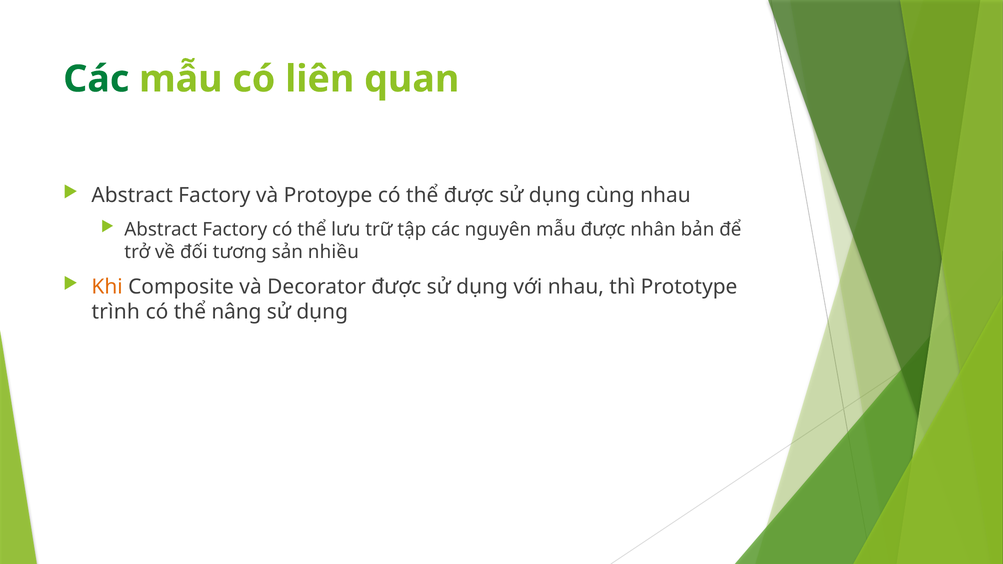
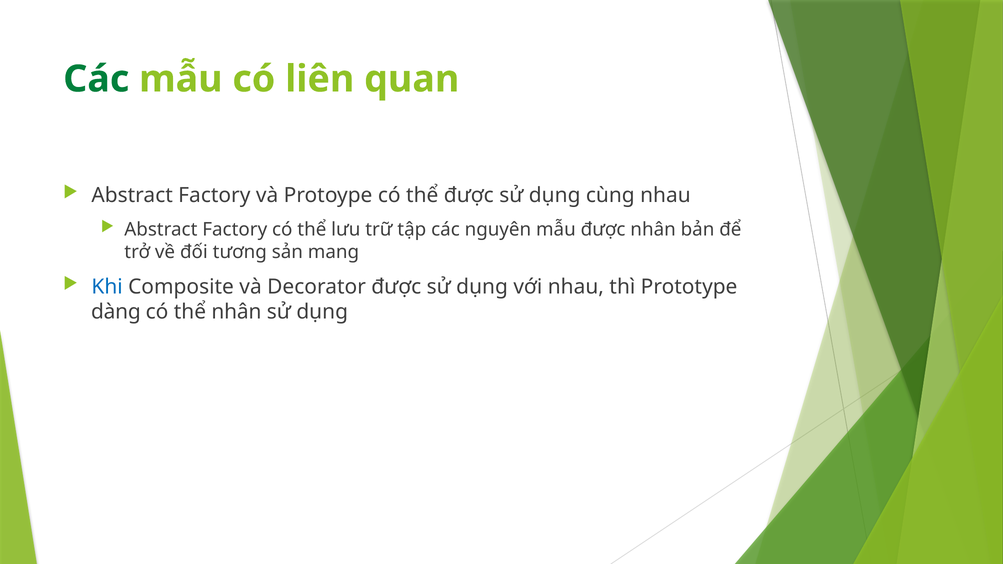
nhiều: nhiều -> mang (333, 252)
Khi colour: orange -> blue (107, 287)
trình: trình -> dàng (116, 312)
thể nâng: nâng -> nhân (236, 312)
